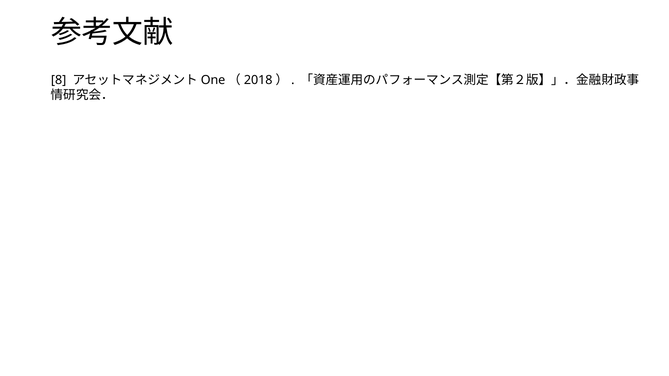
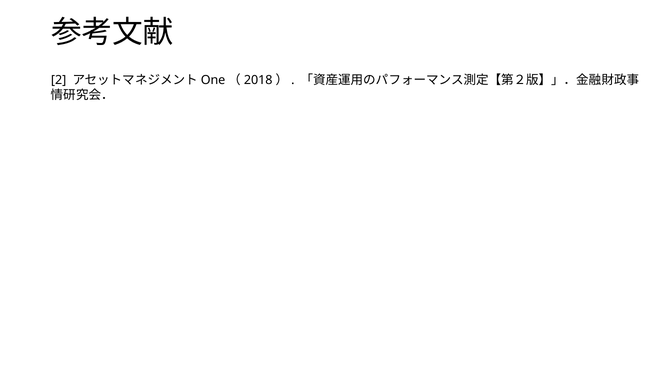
8: 8 -> 2 (59, 80)
